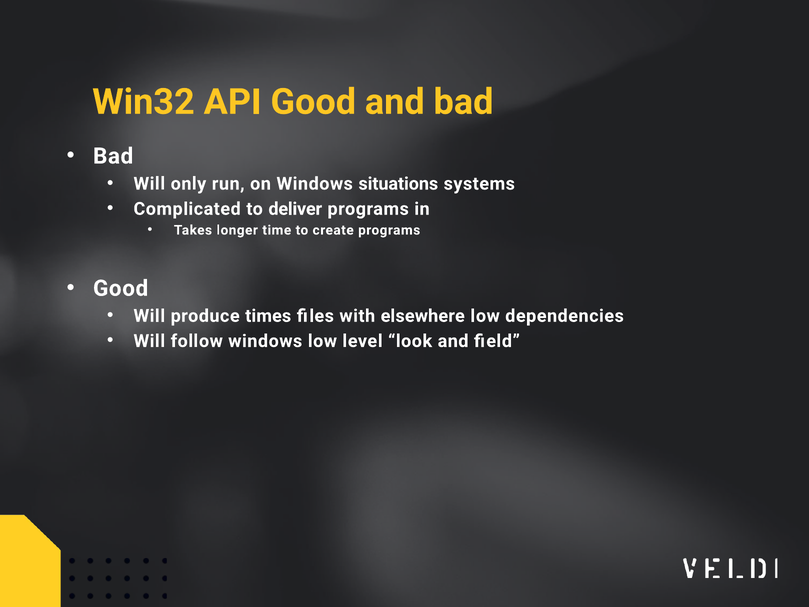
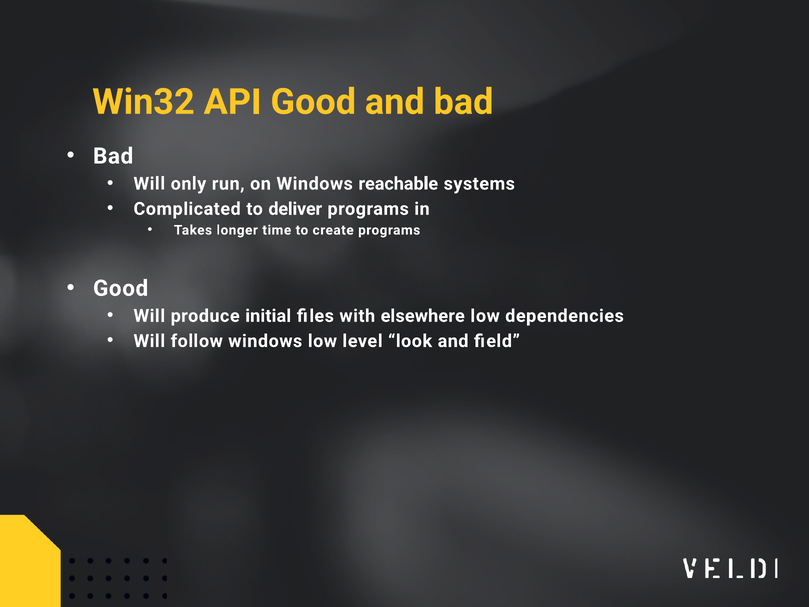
situations: situations -> reachable (398, 184)
times: times -> initial (268, 316)
